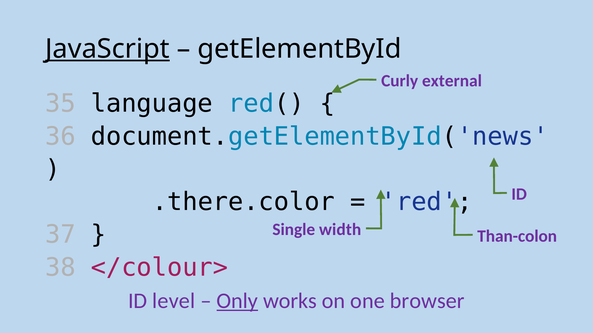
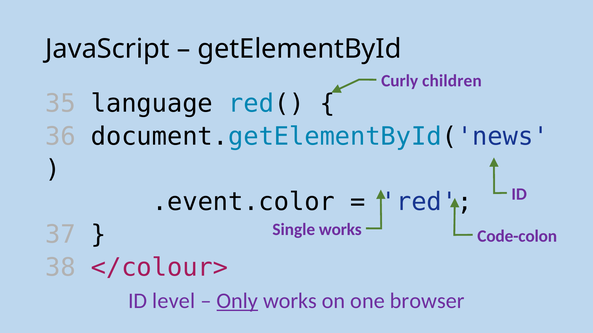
JavaScript underline: present -> none (107, 49)
external: external -> children (452, 81)
.there.color: .there.color -> .event.color (243, 202)
Single width: width -> works (340, 230)
Than-colon: Than-colon -> Code-colon (517, 236)
